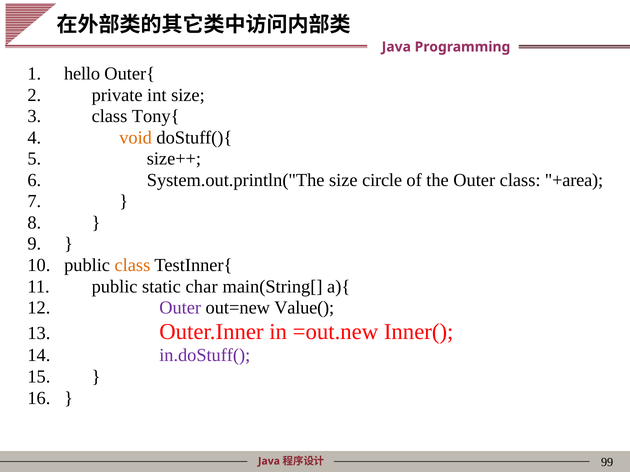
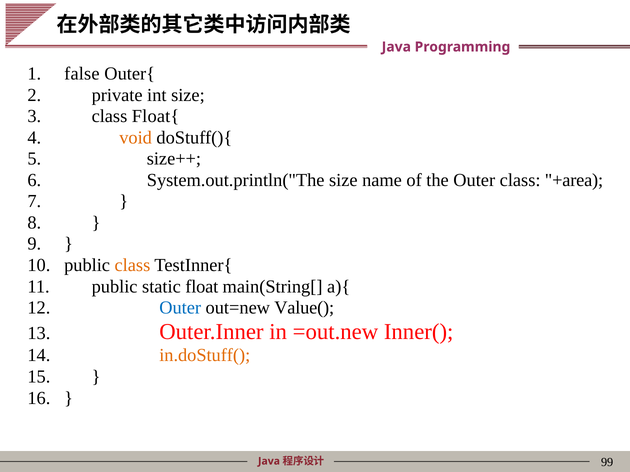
hello: hello -> false (82, 74)
Tony{: Tony{ -> Float{ (156, 116)
circle: circle -> name (382, 180)
char: char -> float (202, 287)
Outer colour: purple -> blue (180, 308)
in.doStuff( colour: purple -> orange (205, 356)
